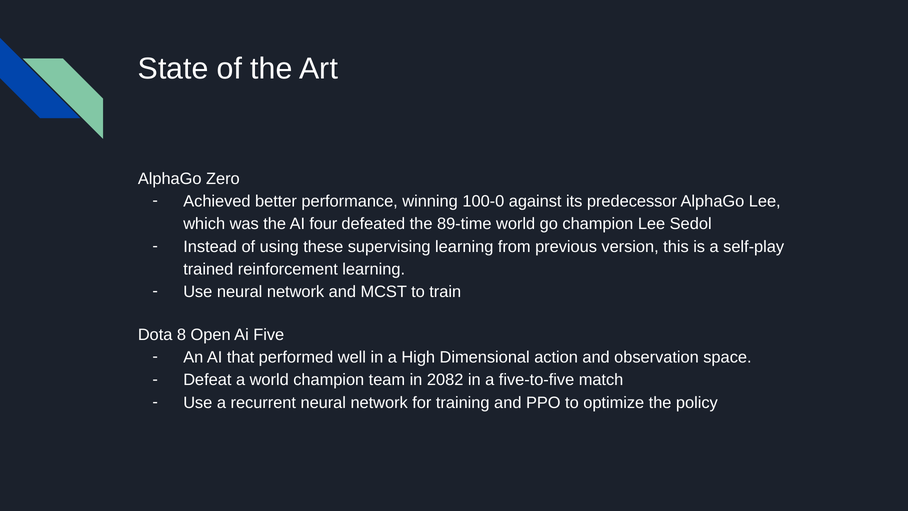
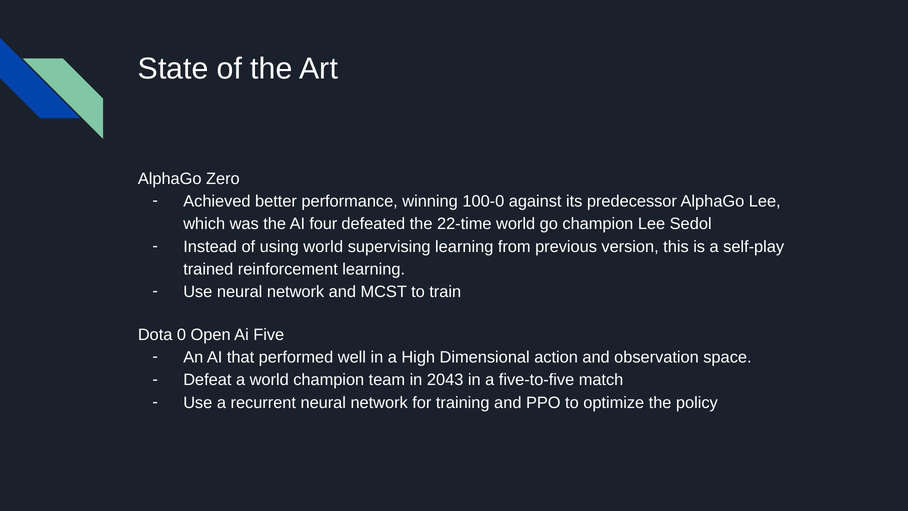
89-time: 89-time -> 22-time (464, 224)
using these: these -> world (323, 247)
8: 8 -> 0 (182, 335)
2082: 2082 -> 2043 (445, 380)
